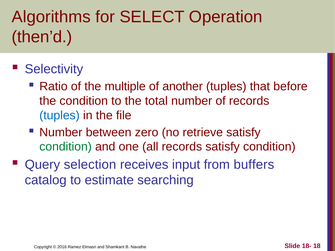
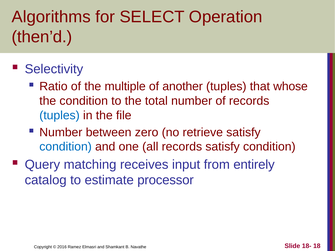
before: before -> whose (291, 86)
condition colour: green -> blue (66, 147)
selection: selection -> matching (90, 165)
buffers: buffers -> entirely (254, 165)
searching: searching -> processor (166, 180)
